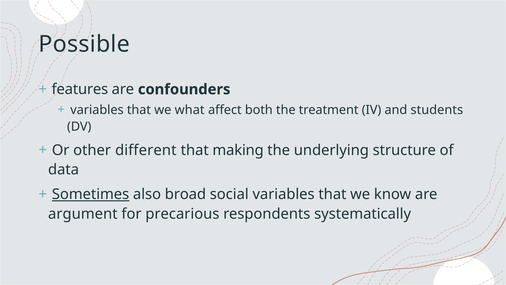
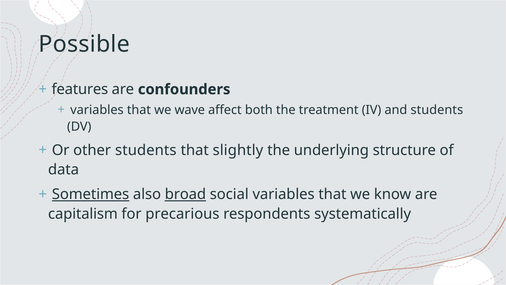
what: what -> wave (190, 110)
other different: different -> students (146, 150)
making: making -> slightly (238, 150)
broad underline: none -> present (185, 194)
argument: argument -> capitalism (83, 214)
